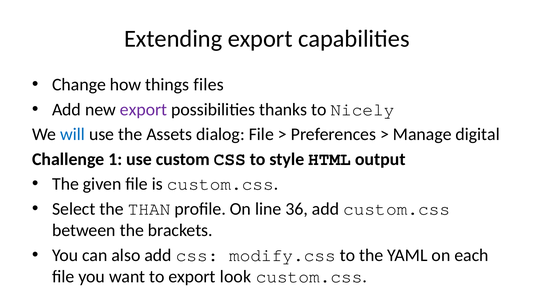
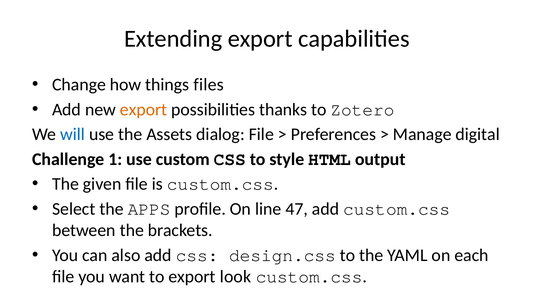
export colour: purple -> orange (143, 110)
Nicely: Nicely -> Zotero (363, 110)
THAN: THAN -> APPS (149, 209)
36: 36 -> 47 (297, 209)
modify.css: modify.css -> design.css (283, 256)
